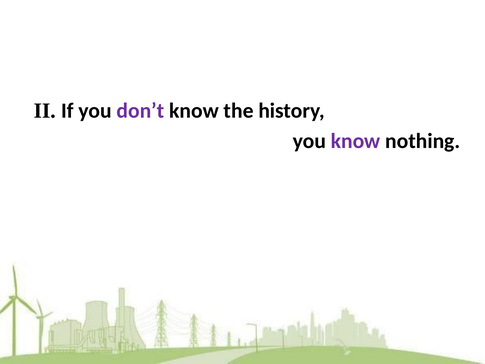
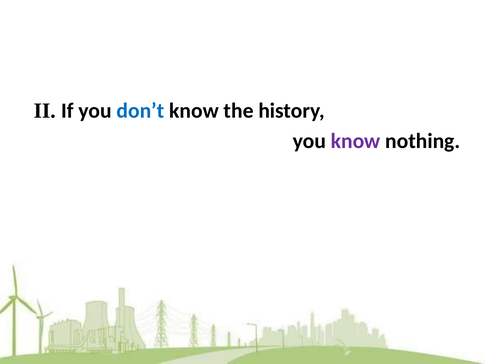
don’t colour: purple -> blue (140, 111)
